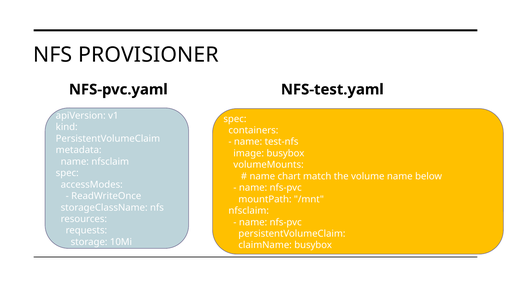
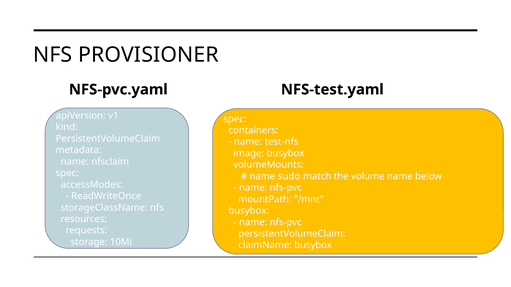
chart: chart -> sudo (289, 177)
nfsclaim: nfsclaim -> busybox (249, 211)
